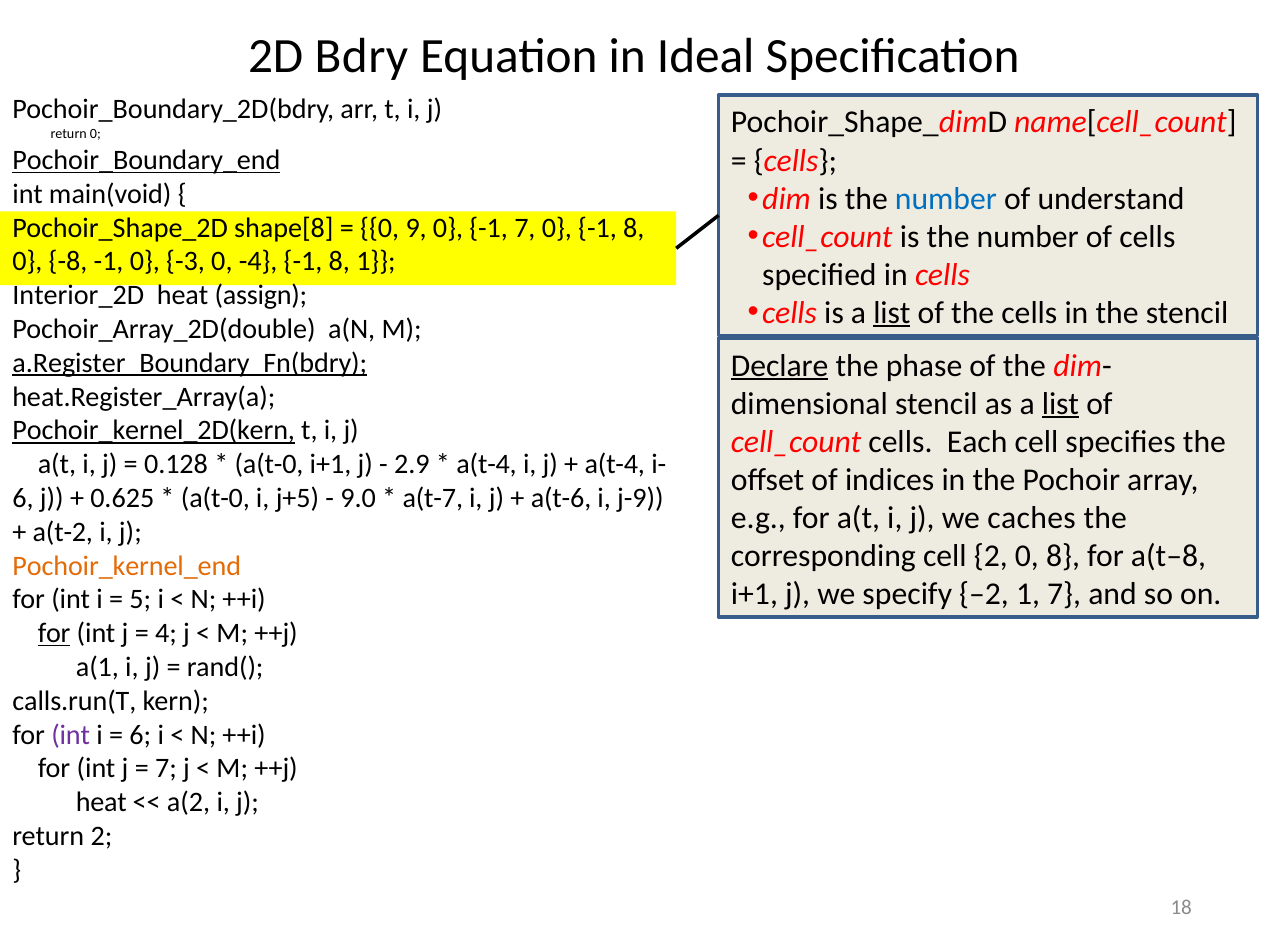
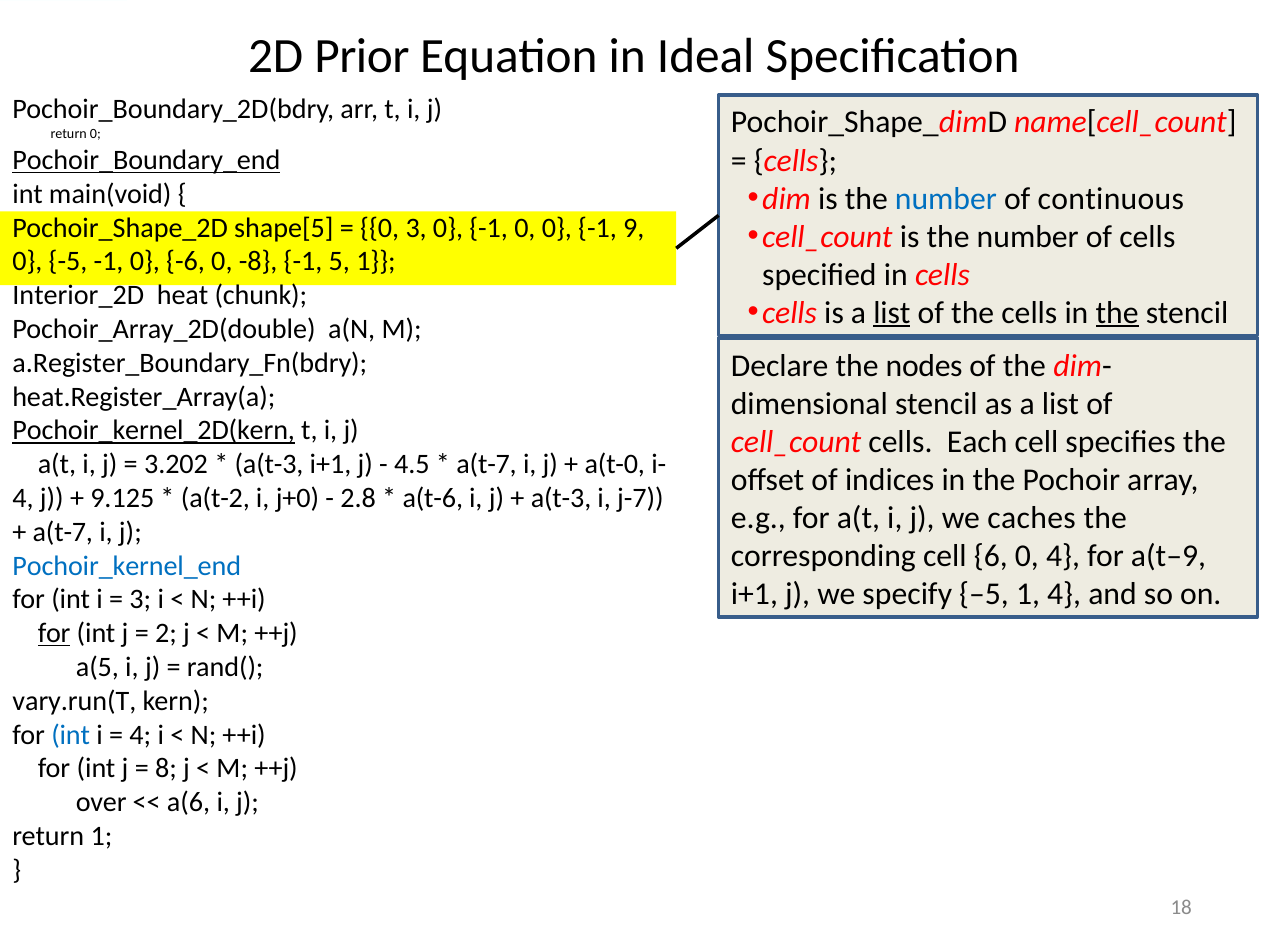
Bdry: Bdry -> Prior (362, 56)
understand: understand -> continuous (1111, 199)
shape[8: shape[8 -> shape[5 (284, 228)
0 9: 9 -> 3 (416, 228)
0 -1 7: 7 -> 0 (525, 228)
0 -1 8: 8 -> 9 (634, 228)
-8: -8 -> -5 (68, 262)
-3: -3 -> -6 (186, 262)
-4: -4 -> -8 (258, 262)
8: 8 -> 5 (339, 262)
assign: assign -> chunk (261, 295)
the underline: none -> present (1117, 313)
a.Register_Boundary_Fn(bdry underline: present -> none (190, 363)
Declare underline: present -> none (780, 366)
phase: phase -> nodes (924, 366)
list underline: present -> none (1061, 404)
0.128: 0.128 -> 3.202 (176, 464)
a(t-0: a(t-0 -> a(t-3 (269, 464)
2.9: 2.9 -> 4.5 (412, 464)
a(t-4: a(t-4 -> a(t-7 (487, 464)
a(t-4: a(t-4 -> a(t-0 (615, 464)
6: 6 -> 4 (23, 498)
0.625: 0.625 -> 9.125 (122, 498)
a(t-0: a(t-0 -> a(t-2 (215, 498)
j+5: j+5 -> j+0 (297, 498)
9.0: 9.0 -> 2.8 (358, 498)
a(t-7: a(t-7 -> a(t-6 (433, 498)
a(t-6: a(t-6 -> a(t-3 (561, 498)
j-9: j-9 -> j-7 (640, 498)
a(t-2: a(t-2 -> a(t-7 (63, 532)
cell 2: 2 -> 6 (991, 556)
0 8: 8 -> 4 (1063, 556)
a(t–8: a(t–8 -> a(t–9 (1168, 556)
Pochoir_kernel_end colour: orange -> blue (127, 566)
–2: –2 -> –5 (984, 594)
1 7: 7 -> 4 (1064, 594)
5: 5 -> 3 (140, 600)
4: 4 -> 2 (166, 633)
a(1: a(1 -> a(5 (97, 667)
calls.run(T: calls.run(T -> vary.run(T (74, 701)
int colour: purple -> blue (71, 735)
6: 6 -> 4 (140, 735)
7: 7 -> 8 (166, 769)
heat: heat -> over (101, 802)
a(2: a(2 -> a(6 (189, 802)
return 2: 2 -> 1 (101, 836)
